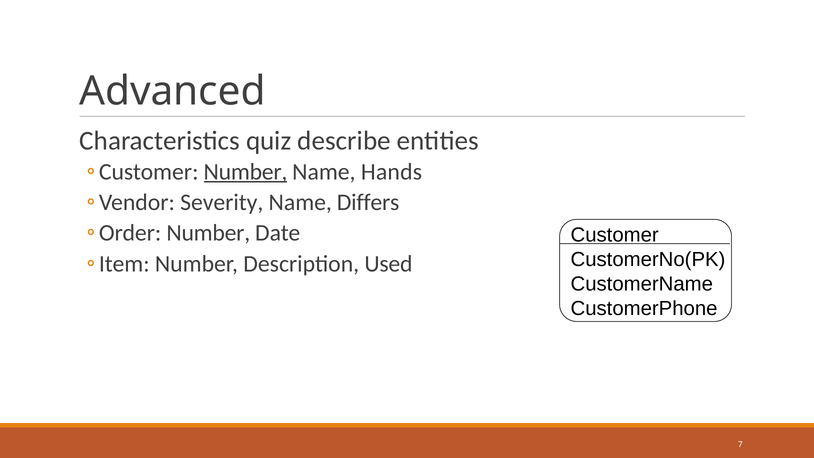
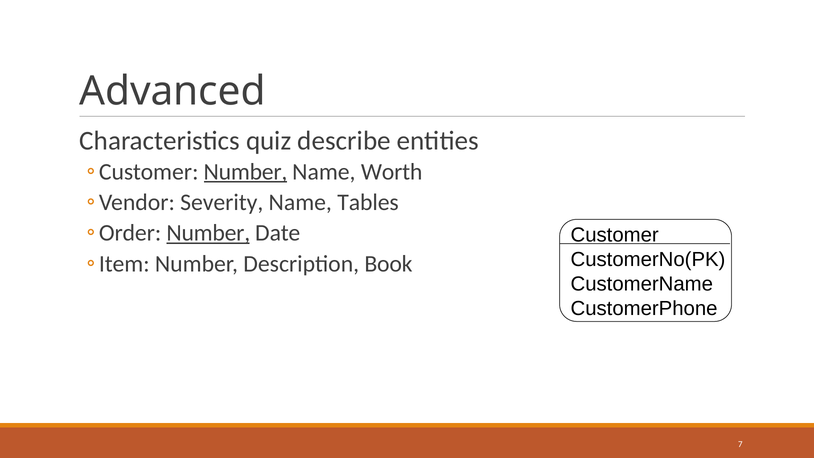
Hands: Hands -> Worth (392, 172)
Differs: Differs -> Tables (368, 202)
Number underline: none -> present (208, 233)
Used: Used -> Book (388, 264)
